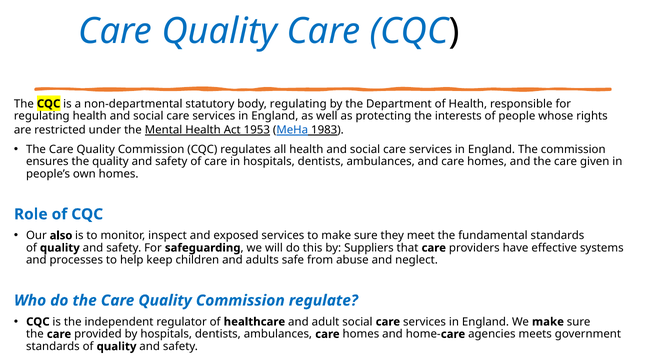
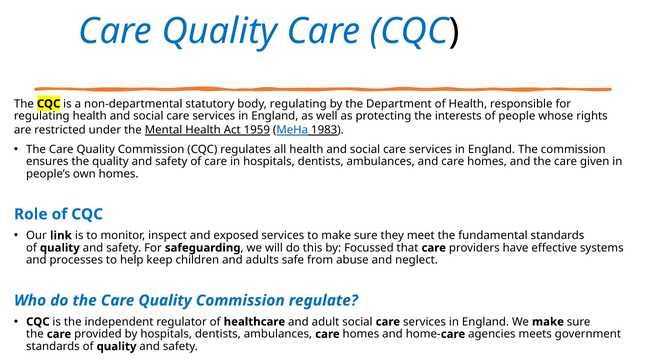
1953: 1953 -> 1959 (257, 130)
also: also -> link (61, 236)
Suppliers: Suppliers -> Focussed (369, 248)
